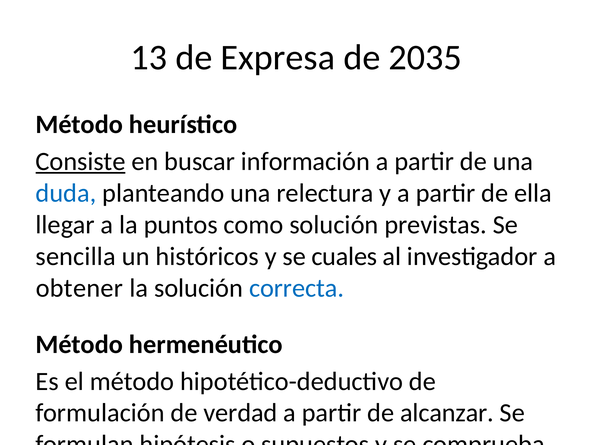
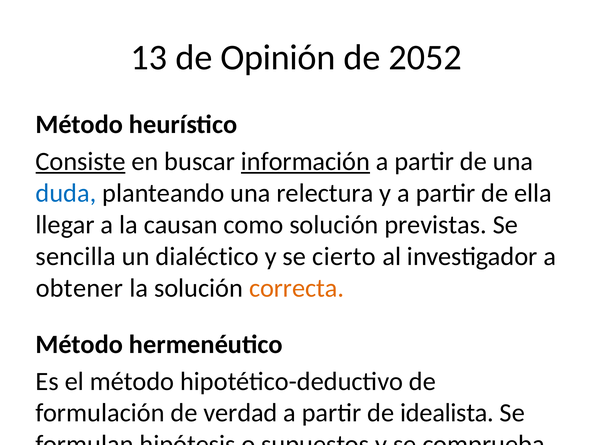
Expresa: Expresa -> Opinión (278, 57)
2035: 2035 -> 2052 (425, 57)
información underline: none -> present (305, 161)
puntos: puntos -> causan (181, 225)
un históricos: históricos -> dialéctico (207, 256)
cuales: cuales -> cierto (344, 256)
correcta colour: blue -> orange (297, 288)
alcanzar: alcanzar -> idealista (447, 413)
